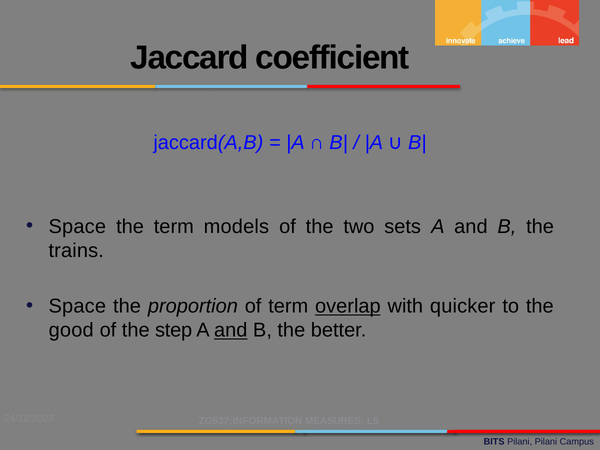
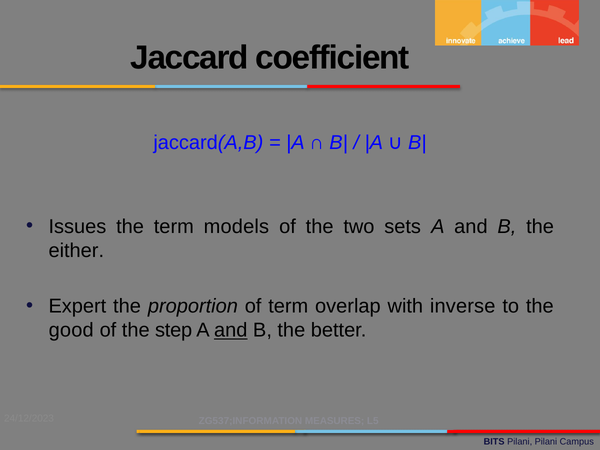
Space: Space -> Issues (77, 226)
trains: trains -> either (76, 250)
Space: Space -> Expert (77, 306)
overlap underline: present -> none (348, 306)
quicker: quicker -> inverse (463, 306)
